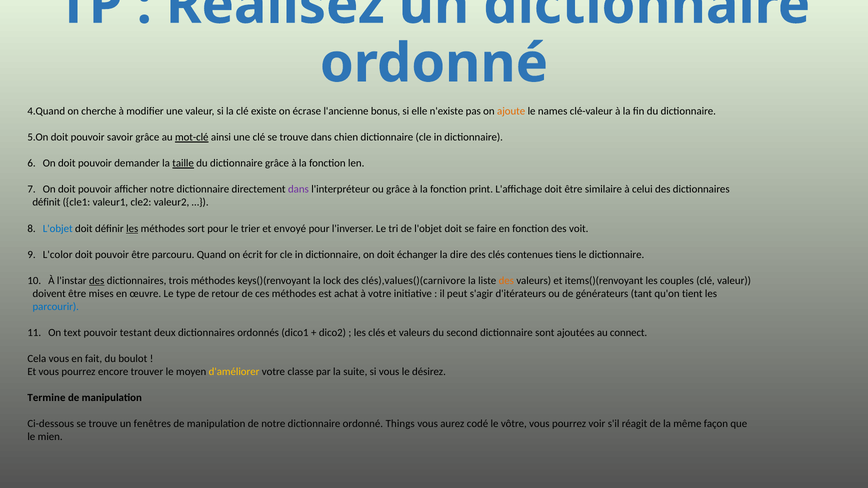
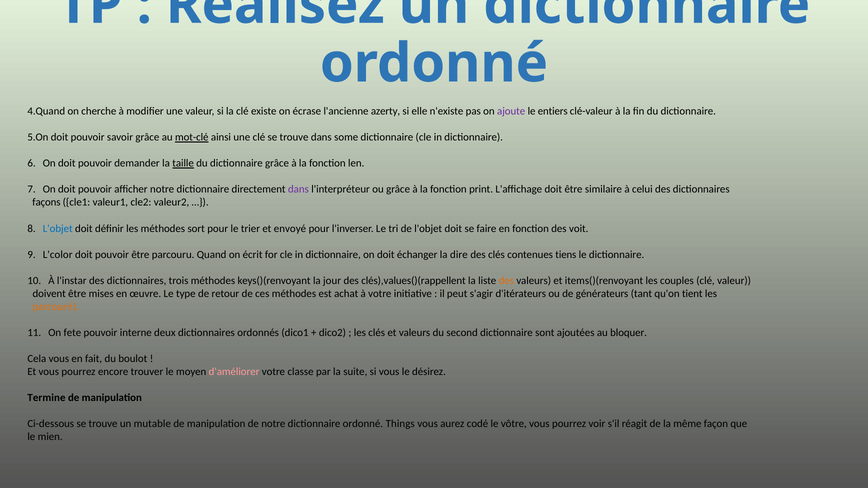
bonus: bonus -> azerty (386, 111)
ajoute colour: orange -> purple (511, 111)
names: names -> entiers (553, 111)
chien: chien -> some (346, 137)
définit: définit -> façons (46, 203)
les underline: present -> none (132, 229)
des underline: present -> none (97, 281)
lock: lock -> jour (332, 281)
clés),values()(carnivore: clés),values()(carnivore -> clés),values()(rappellent (413, 281)
parcourir colour: blue -> orange (56, 307)
text: text -> fete (72, 333)
testant: testant -> interne (136, 333)
connect: connect -> bloquer (629, 333)
d'améliorer colour: yellow -> pink (234, 372)
fenêtres: fenêtres -> mutable (152, 424)
